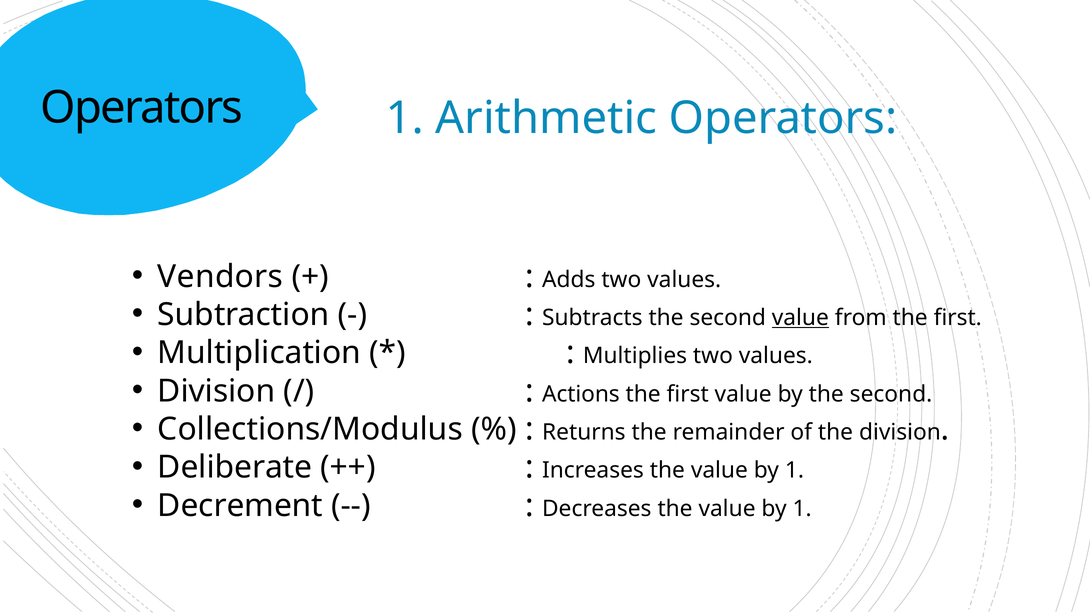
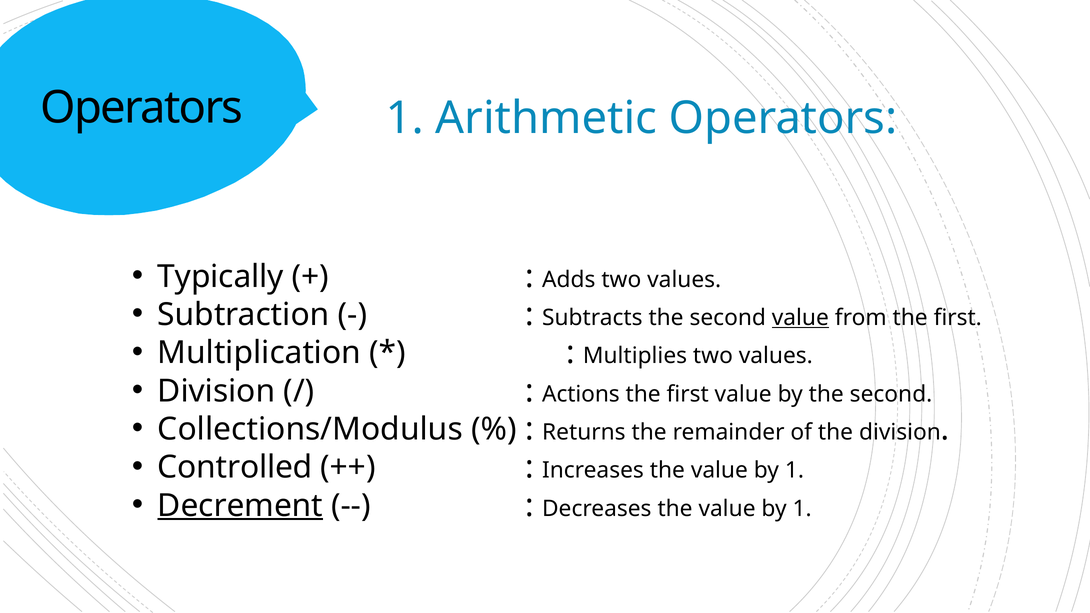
Vendors: Vendors -> Typically (221, 277)
Deliberate: Deliberate -> Controlled (235, 467)
Decrement underline: none -> present (240, 506)
